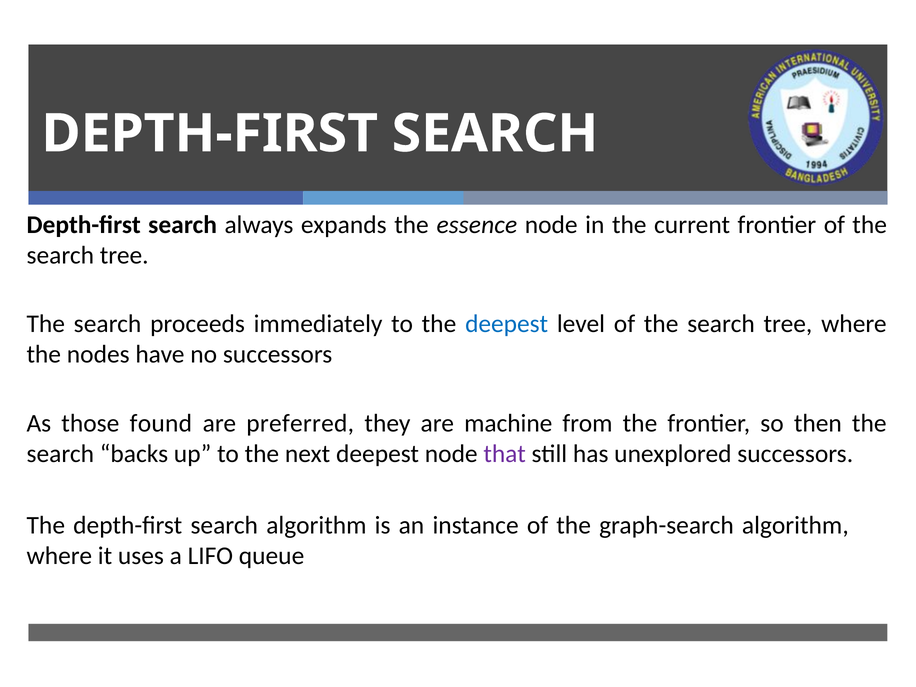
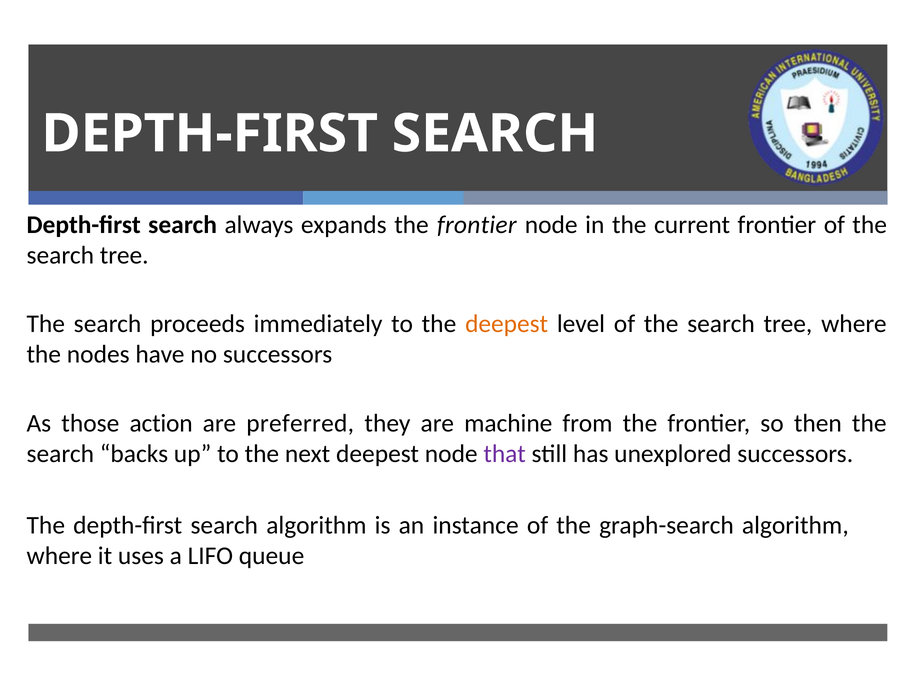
expands the essence: essence -> frontier (477, 225)
deepest colour: blue -> orange (507, 324)
found: found -> action (161, 423)
